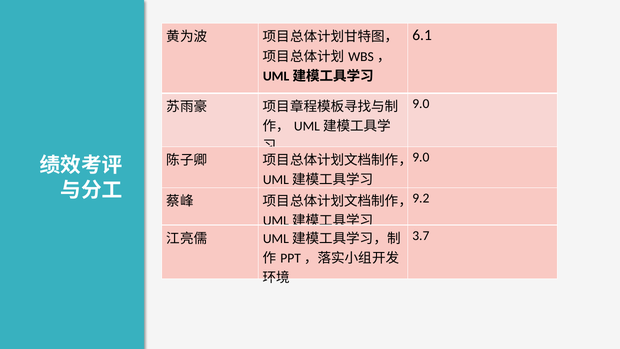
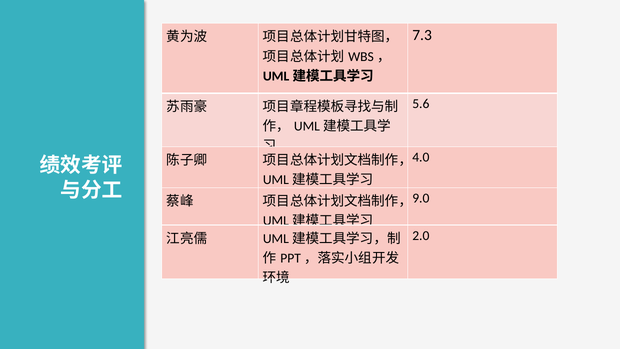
6.1: 6.1 -> 7.3 (422, 35)
9.0: 9.0 -> 5.6 (421, 104)
9.0: 9.0 -> 4.0 (421, 157)
9.2: 9.2 -> 9.0 (421, 198)
3.7: 3.7 -> 2.0 (421, 236)
